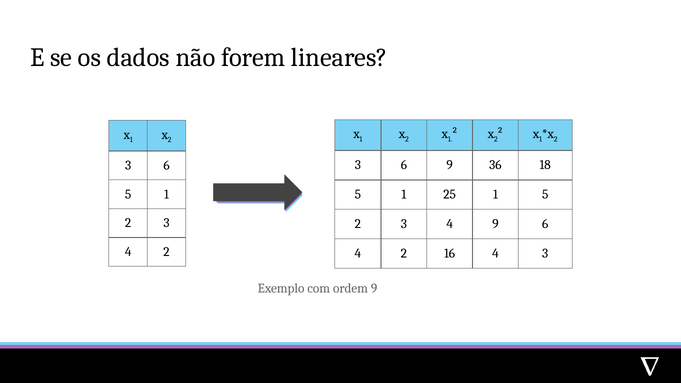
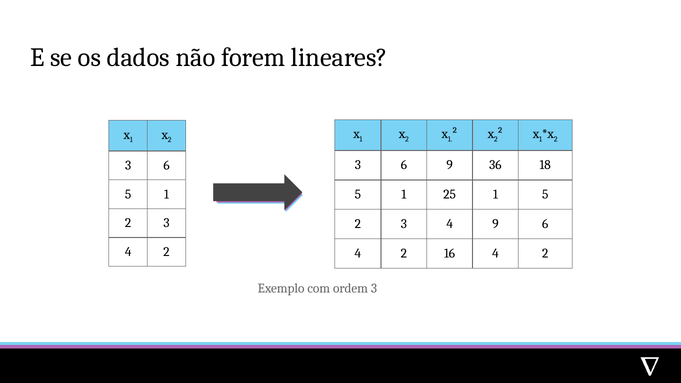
16 4 3: 3 -> 2 (545, 253)
ordem 9: 9 -> 3 (374, 288)
